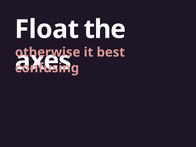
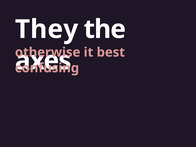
Float: Float -> They (47, 29)
